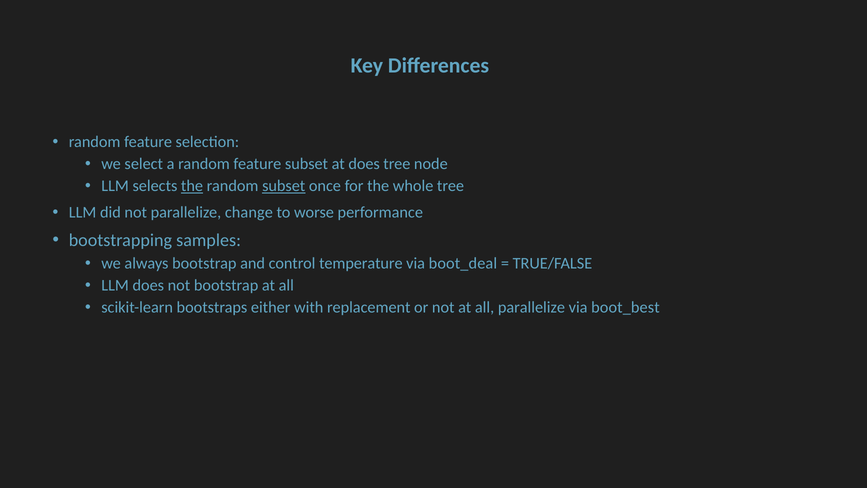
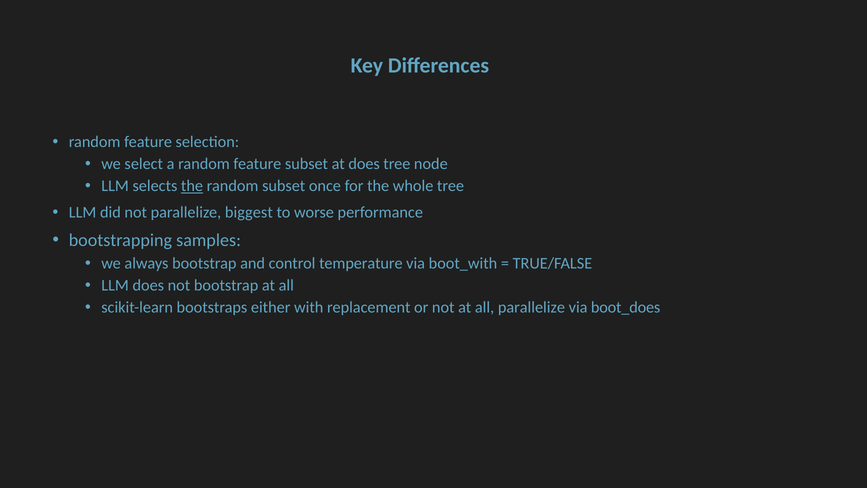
subset underline: present -> none (284, 186)
change: change -> biggest (249, 212)
boot_deal: boot_deal -> boot_with (463, 263)
boot_best: boot_best -> boot_does (626, 307)
